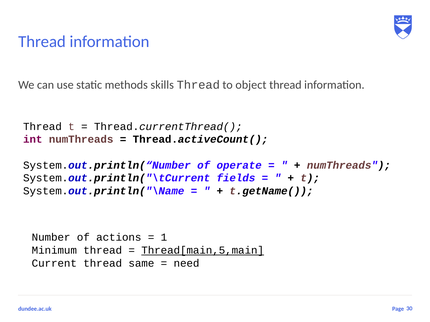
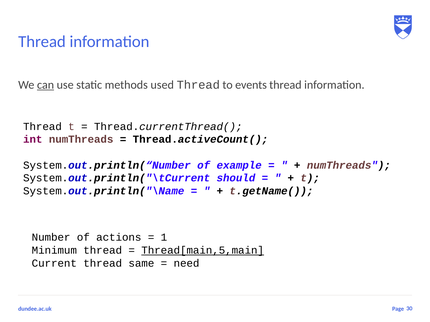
can underline: none -> present (46, 85)
skills: skills -> used (162, 85)
object: object -> events (251, 85)
operate: operate -> example (239, 165)
fields: fields -> should (236, 178)
